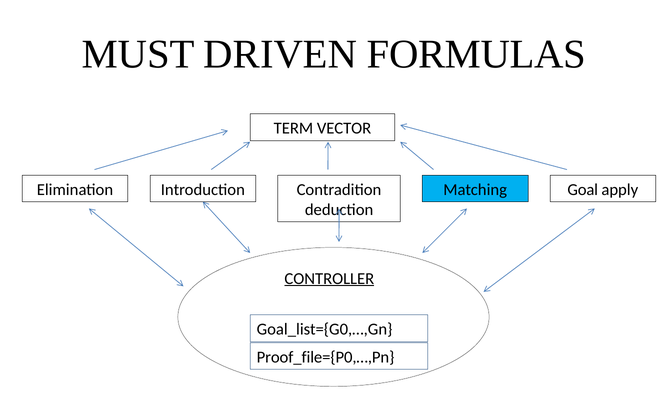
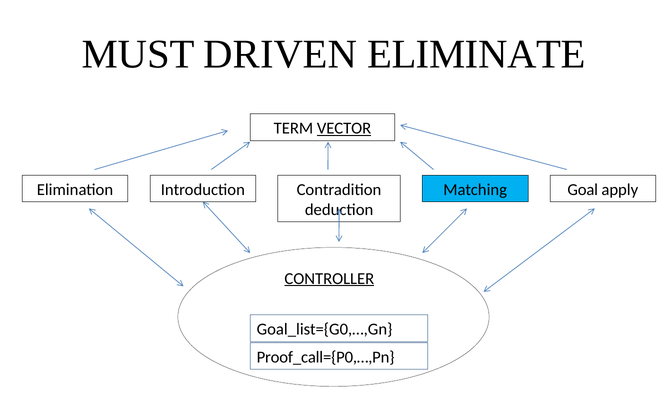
FORMULAS: FORMULAS -> ELIMINATE (476, 54)
VECTOR underline: none -> present (344, 128)
Proof_file={P0,…,Pn: Proof_file={P0,…,Pn -> Proof_call={P0,…,Pn (326, 357)
